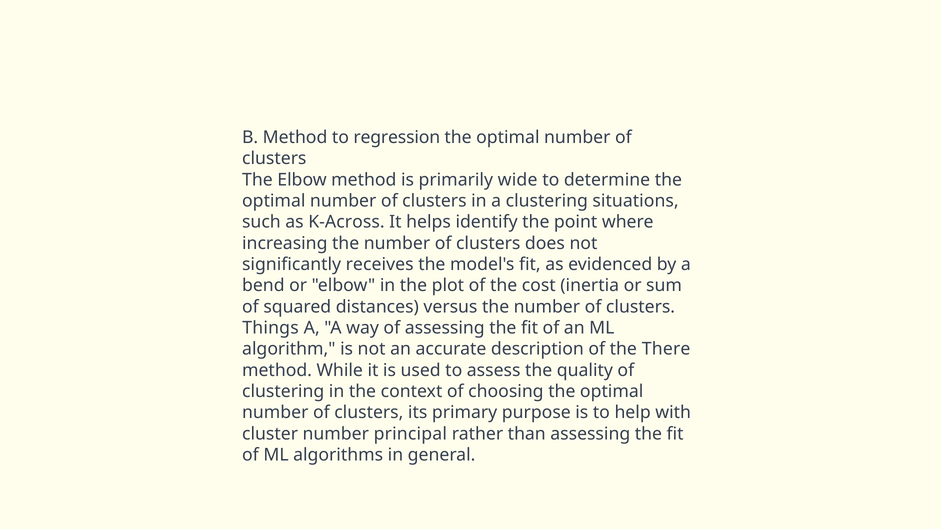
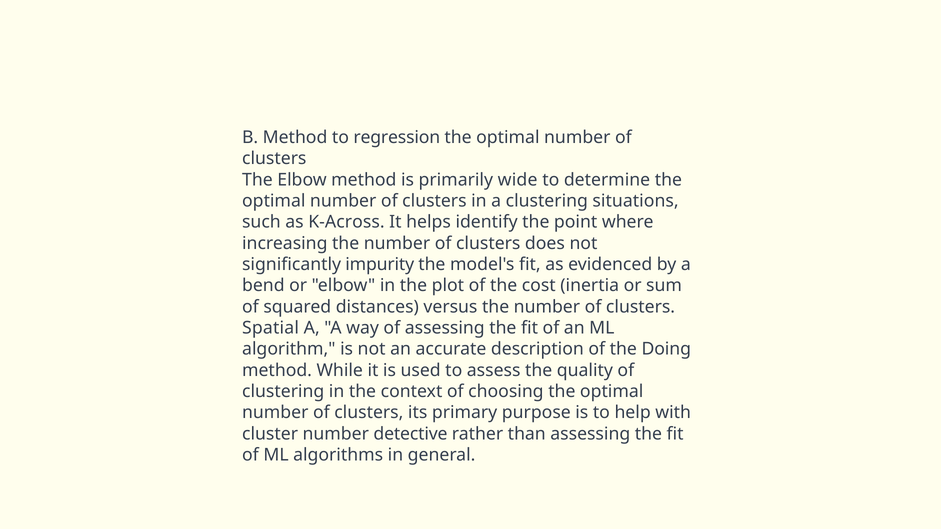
receives: receives -> impurity (380, 265)
Things: Things -> Spatial (271, 328)
There: There -> Doing (666, 349)
principal: principal -> detective (410, 434)
